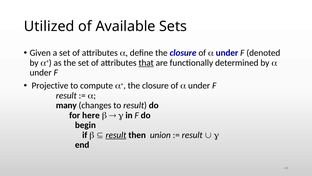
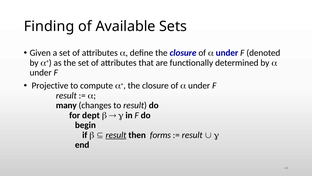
Utilized: Utilized -> Finding (49, 26)
that underline: present -> none (146, 63)
here: here -> dept (91, 115)
union: union -> forms (160, 135)
